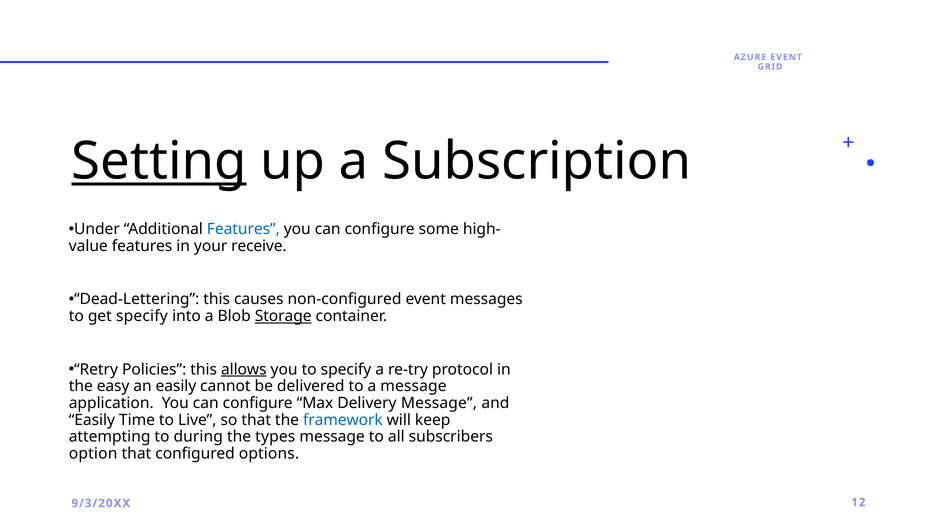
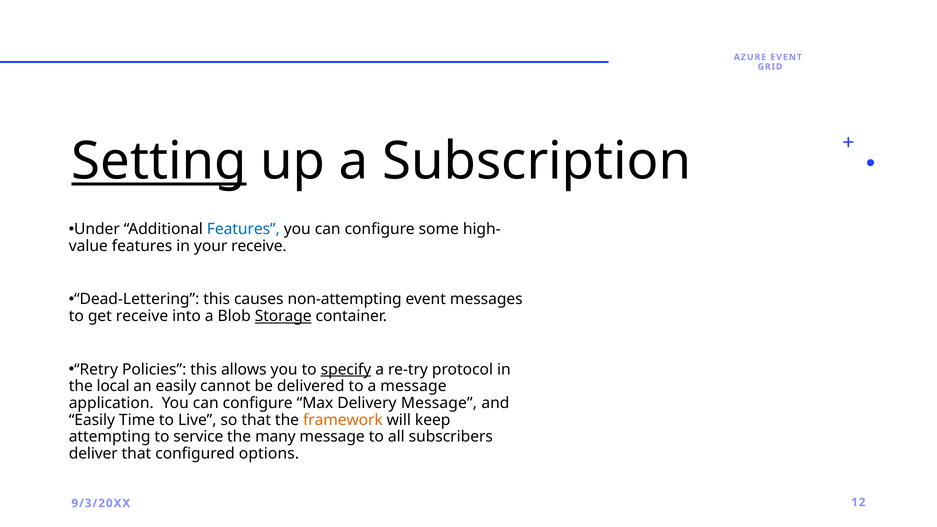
non-configured: non-configured -> non-attempting (345, 299)
get specify: specify -> receive (142, 316)
allows underline: present -> none (244, 369)
specify underline: none -> present (346, 369)
easy: easy -> local (113, 386)
framework colour: blue -> orange (343, 420)
during: during -> service (198, 437)
types: types -> many (275, 437)
option: option -> deliver (93, 454)
